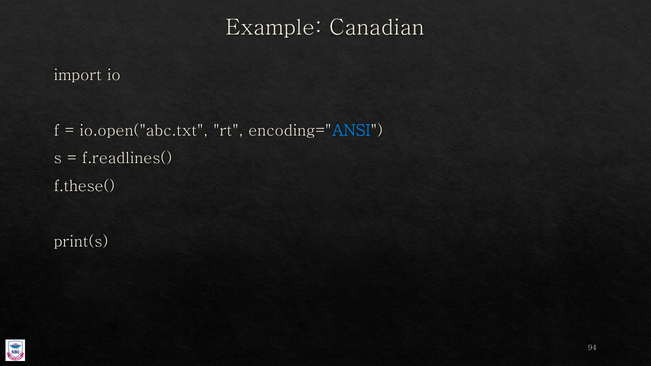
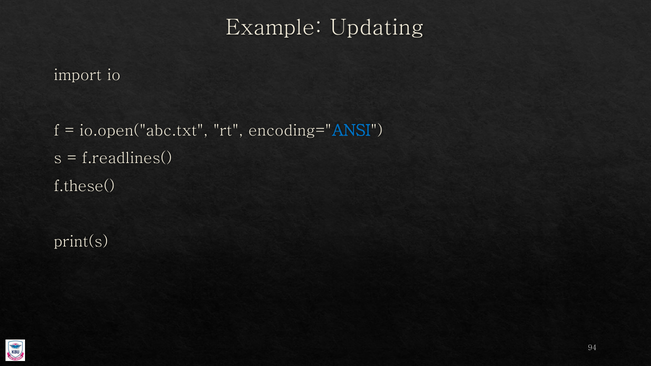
Canadian: Canadian -> Updating (377, 28)
